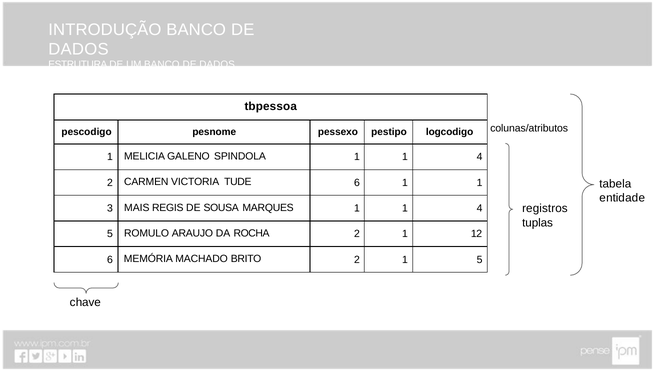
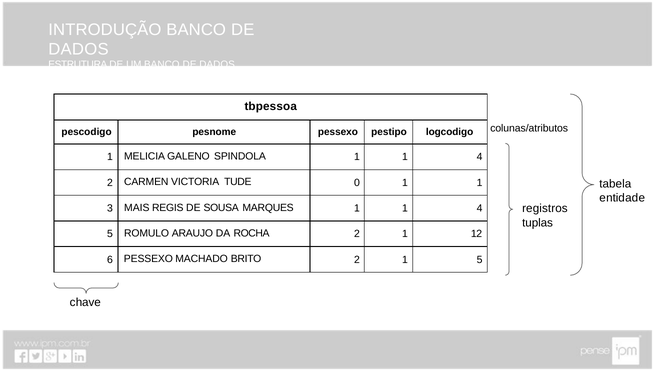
TUDE 6: 6 -> 0 (357, 182)
6 MEMÓRIA: MEMÓRIA -> PESSEXO (148, 259)
